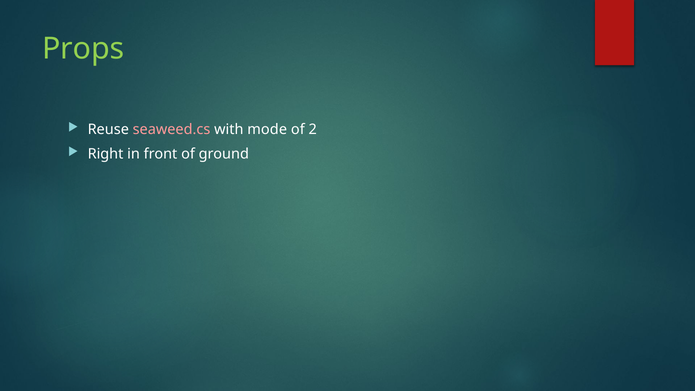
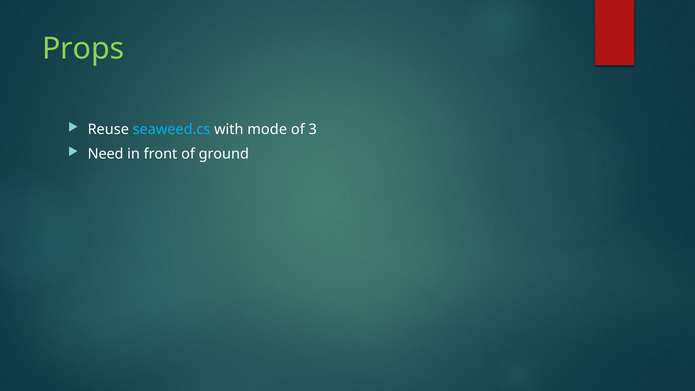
seaweed.cs colour: pink -> light blue (172, 129)
2: 2 -> 3 (313, 129)
Right: Right -> Need (106, 154)
